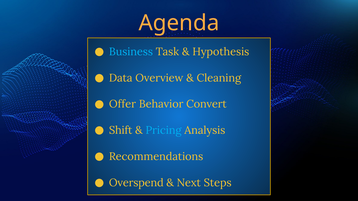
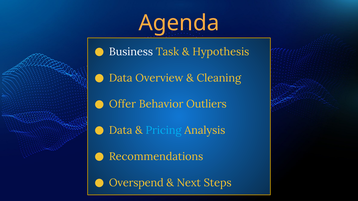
Business colour: light blue -> white (131, 52)
Convert: Convert -> Outliers (206, 104)
Shift: Shift -> Data (121, 131)
